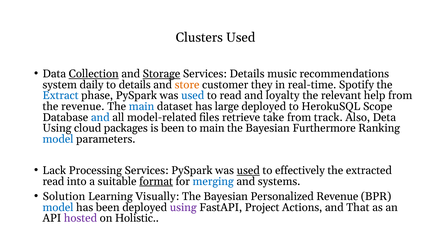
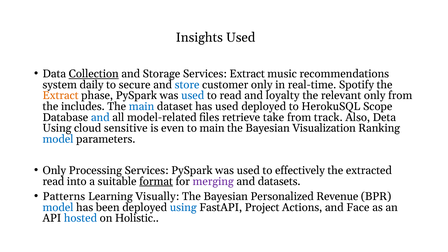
Clusters: Clusters -> Insights (199, 38)
Storage underline: present -> none (162, 74)
Services Details: Details -> Extract (247, 74)
to details: details -> secure (135, 85)
store colour: orange -> blue (187, 85)
customer they: they -> only (262, 85)
Extract colour: blue -> orange (61, 96)
relevant help: help -> only (375, 96)
the revenue: revenue -> includes (83, 106)
has large: large -> used (227, 106)
packages: packages -> sensitive (126, 128)
is been: been -> even (173, 128)
Furthermore: Furthermore -> Visualization (324, 128)
Lack: Lack -> Only (54, 170)
used underline: present -> none (248, 170)
merging colour: blue -> purple (213, 181)
systems: systems -> datasets (279, 181)
Solution: Solution -> Patterns (64, 196)
using colour: purple -> blue (183, 207)
That: That -> Face (358, 207)
hosted colour: purple -> blue (80, 218)
